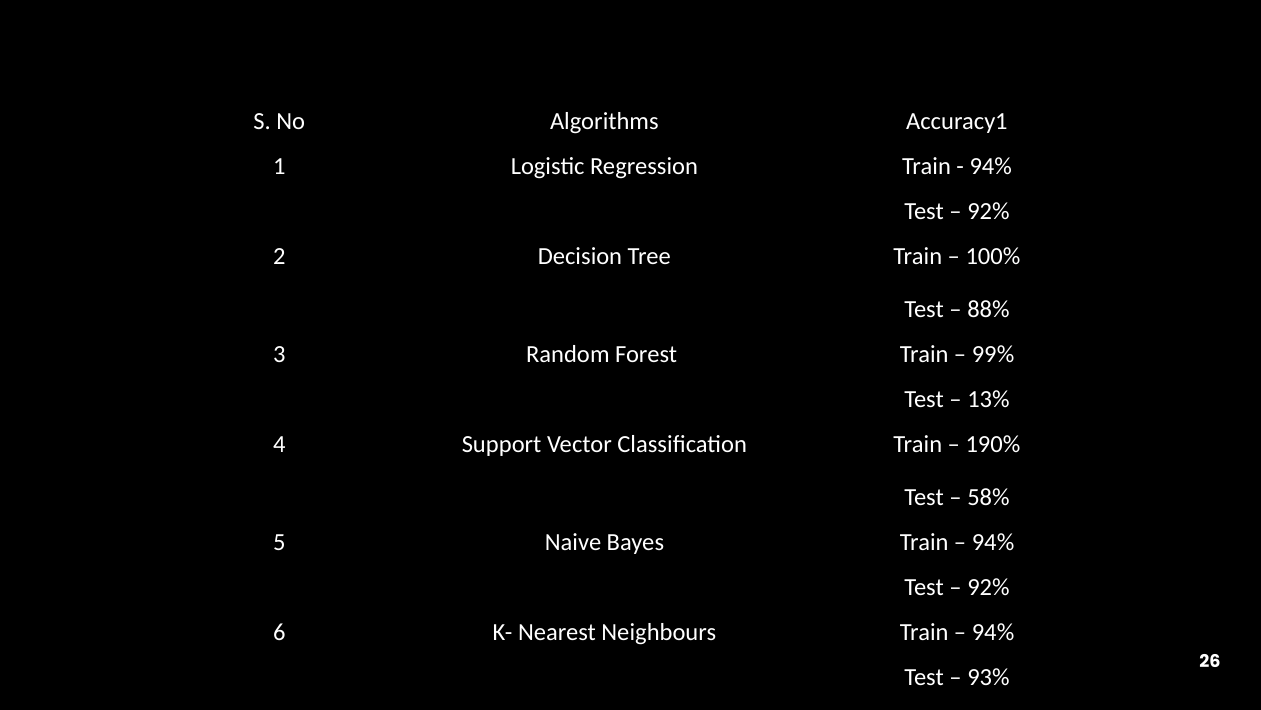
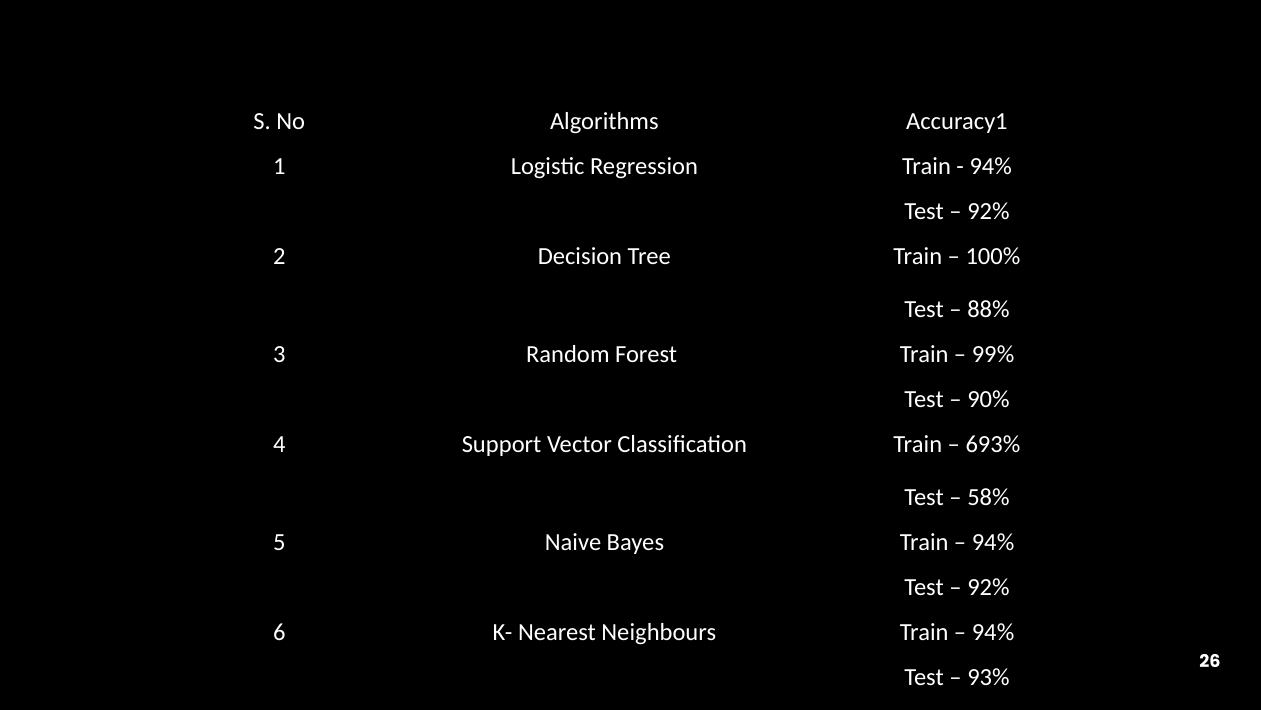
13%: 13% -> 90% (988, 399)
190%: 190% -> 693% (993, 444)
